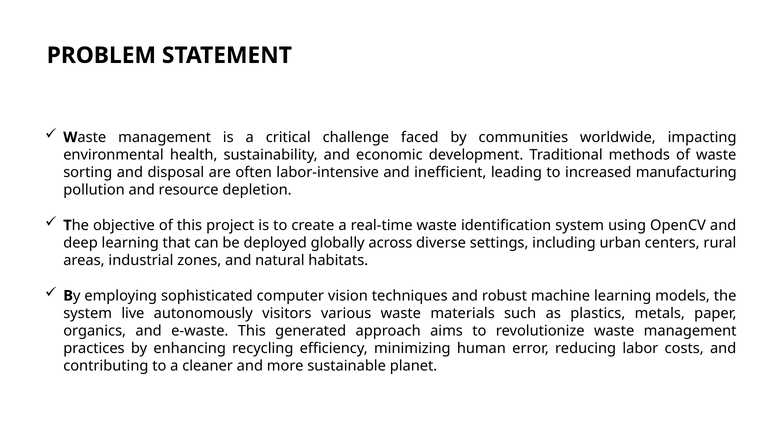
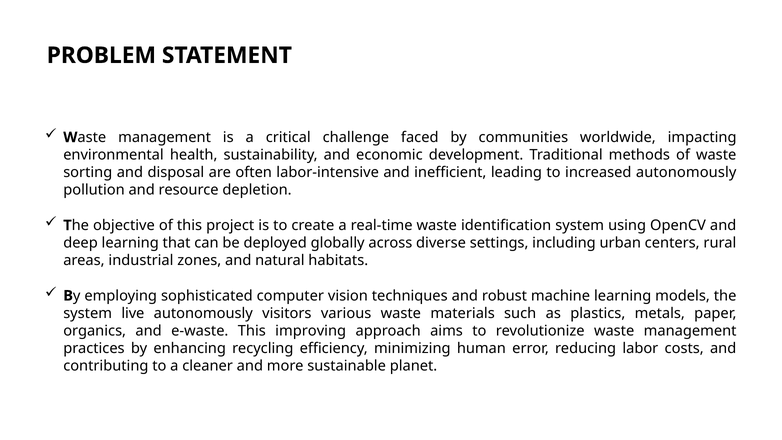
increased manufacturing: manufacturing -> autonomously (686, 172)
generated: generated -> improving (311, 331)
